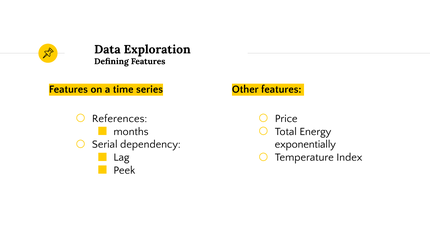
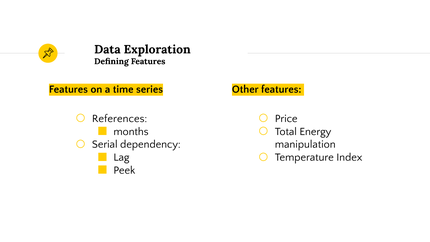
exponentially: exponentially -> manipulation (305, 144)
